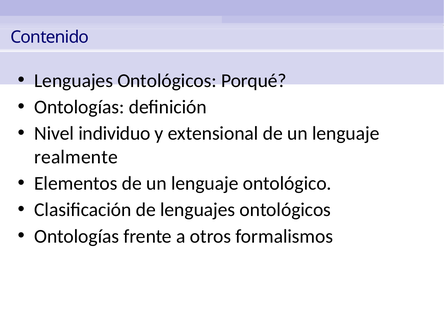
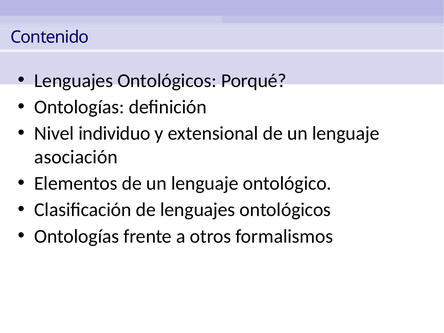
realmente: realmente -> asociación (76, 157)
